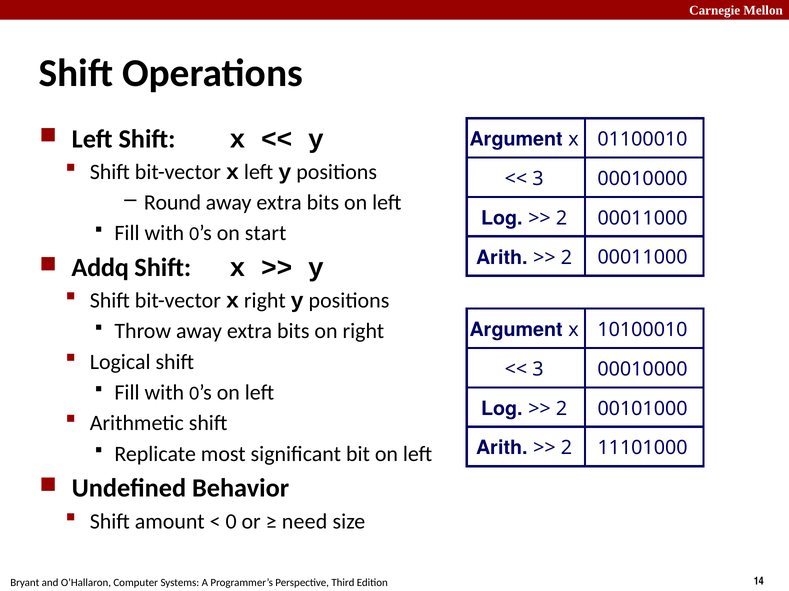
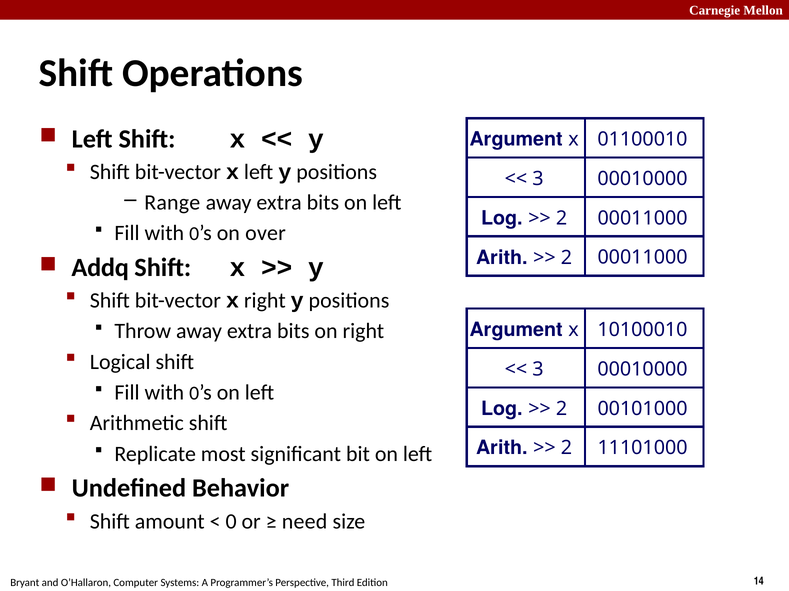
Round: Round -> Range (172, 203)
start: start -> over (266, 234)
